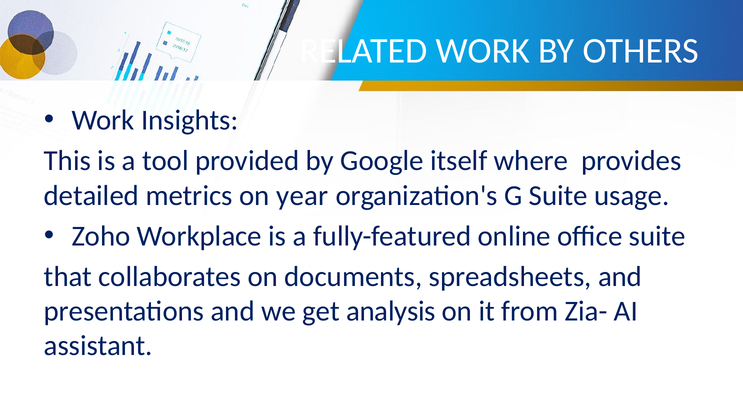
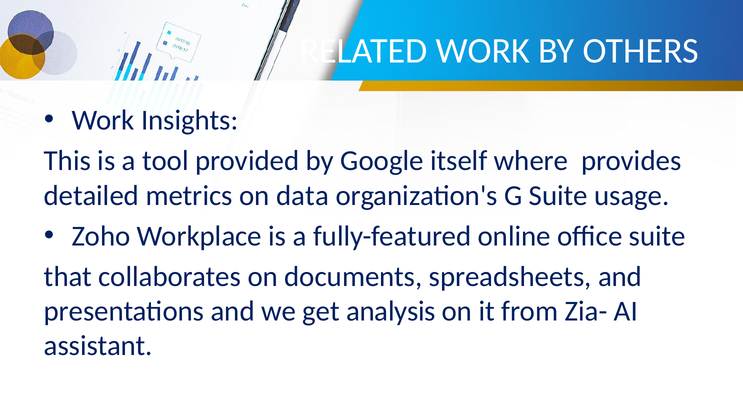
year: year -> data (302, 196)
